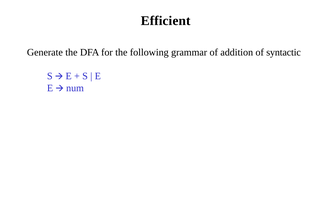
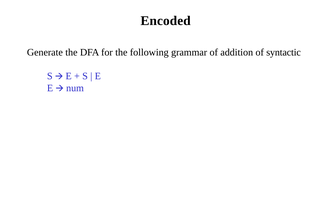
Efficient: Efficient -> Encoded (166, 21)
